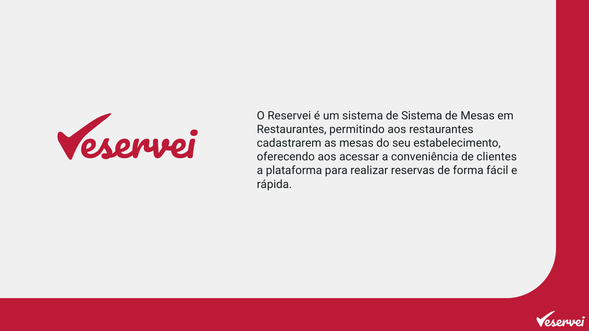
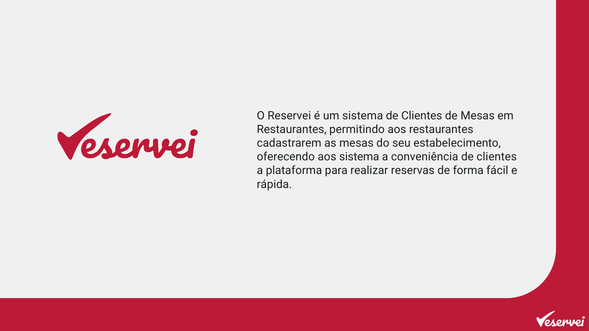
sistema de Sistema: Sistema -> Clientes (422, 116)
aos acessar: acessar -> sistema (359, 157)
